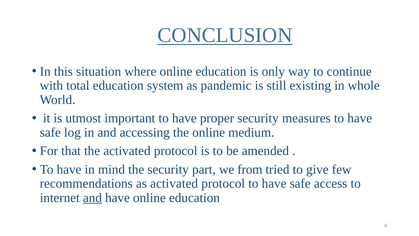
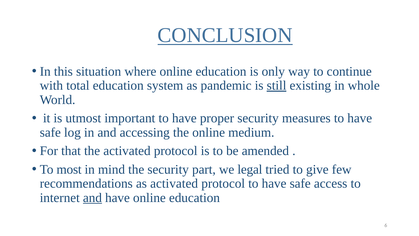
still underline: none -> present (277, 85)
have: have -> most (69, 169)
from: from -> legal (250, 169)
